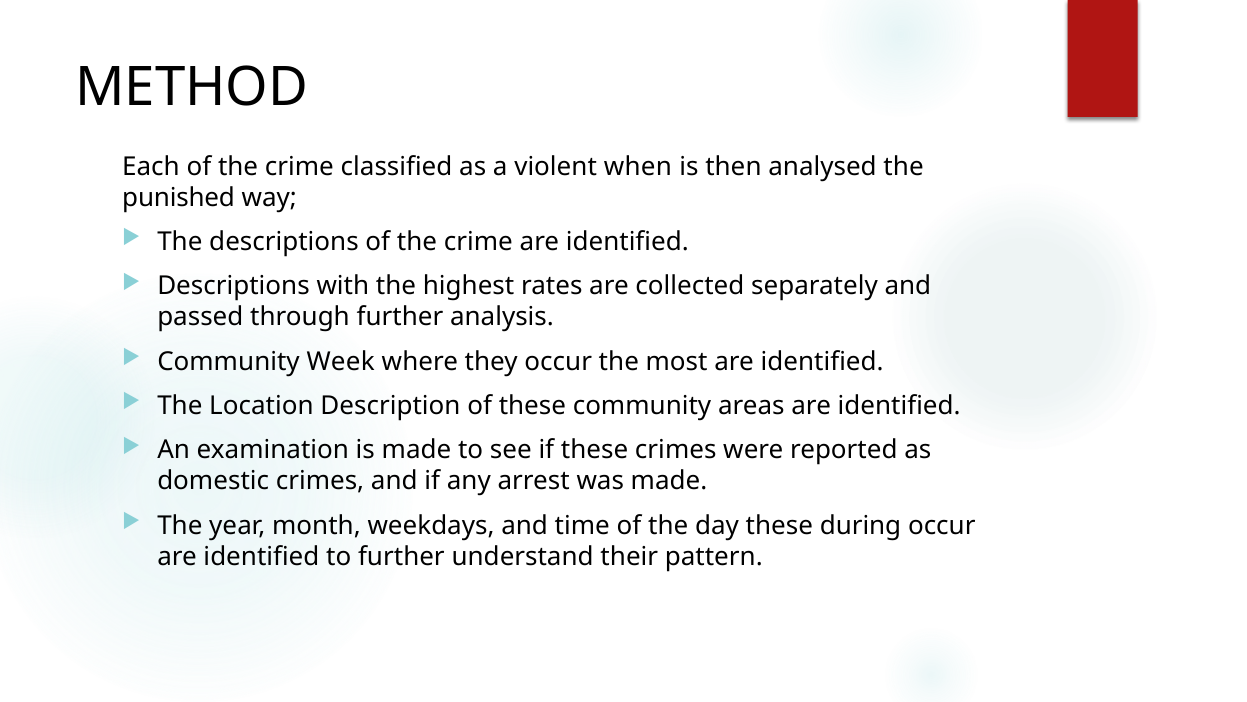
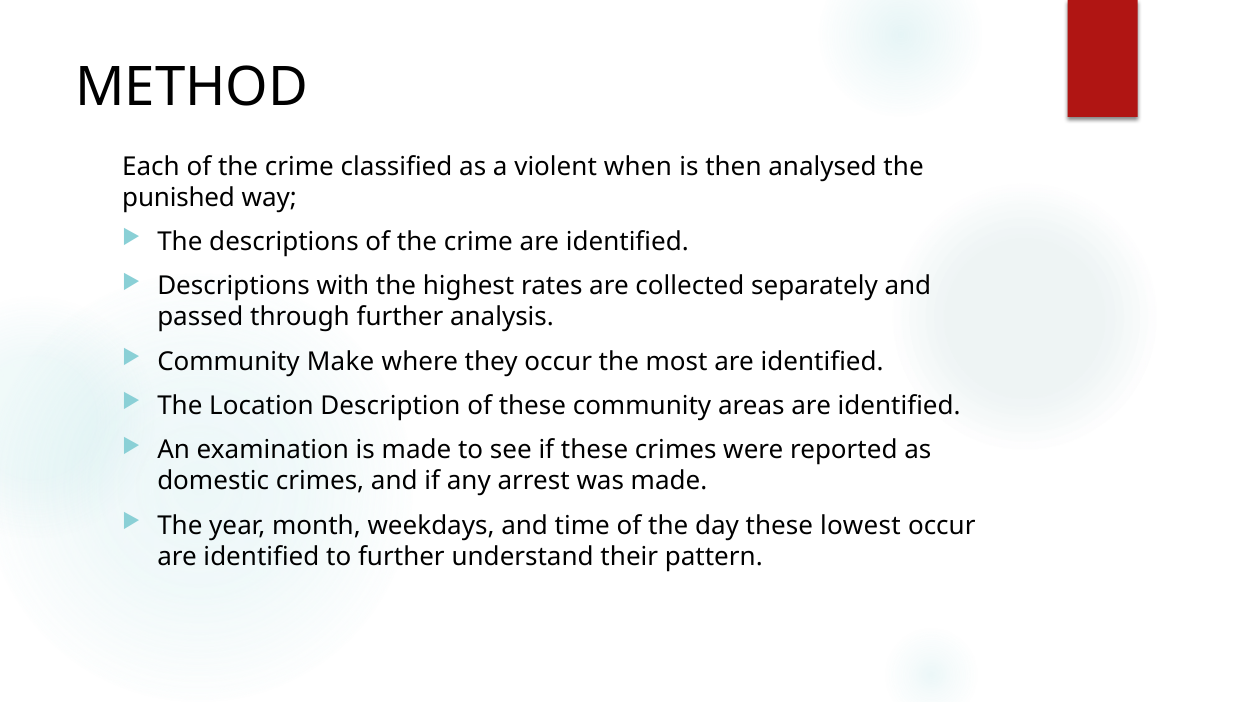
Week: Week -> Make (341, 361)
during: during -> lowest (860, 525)
